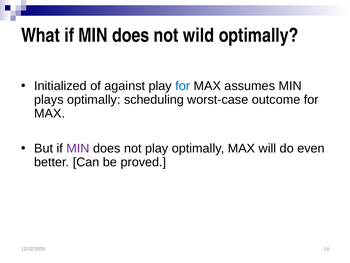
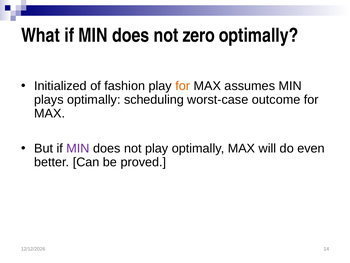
wild: wild -> zero (199, 35)
against: against -> fashion (125, 86)
for colour: blue -> orange (183, 86)
